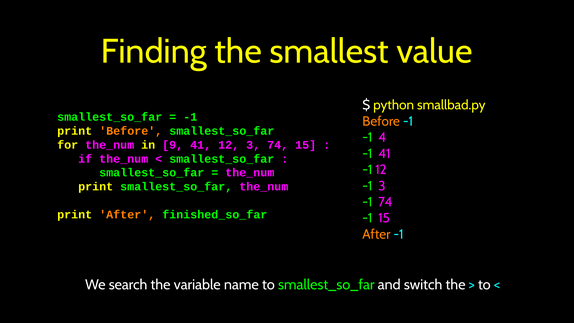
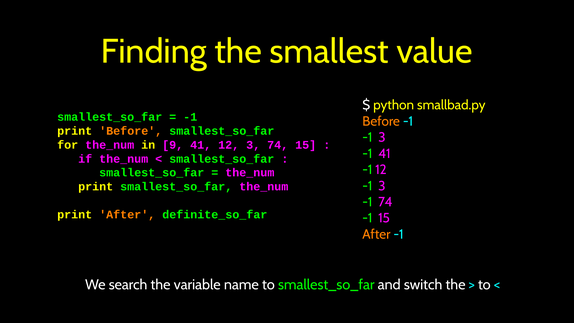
4: 4 -> 3 (382, 137)
finished_so_far: finished_so_far -> definite_so_far (215, 215)
